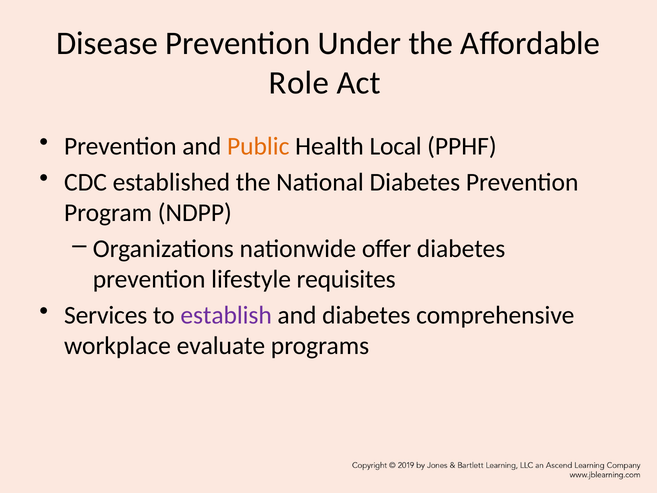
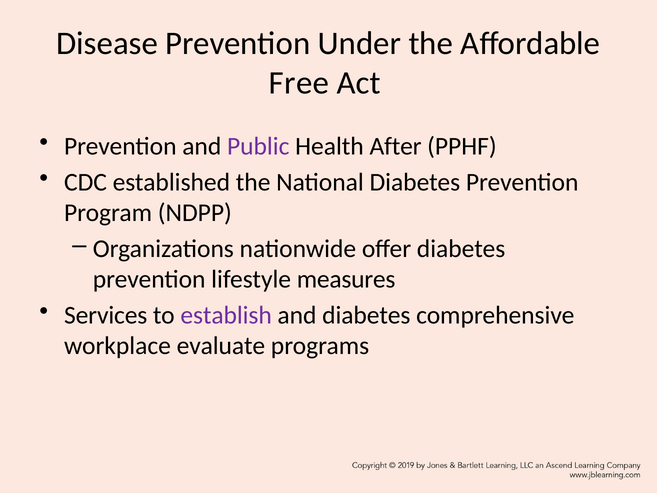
Role: Role -> Free (299, 83)
Public colour: orange -> purple (258, 146)
Local: Local -> After (396, 146)
requisites: requisites -> measures (346, 279)
